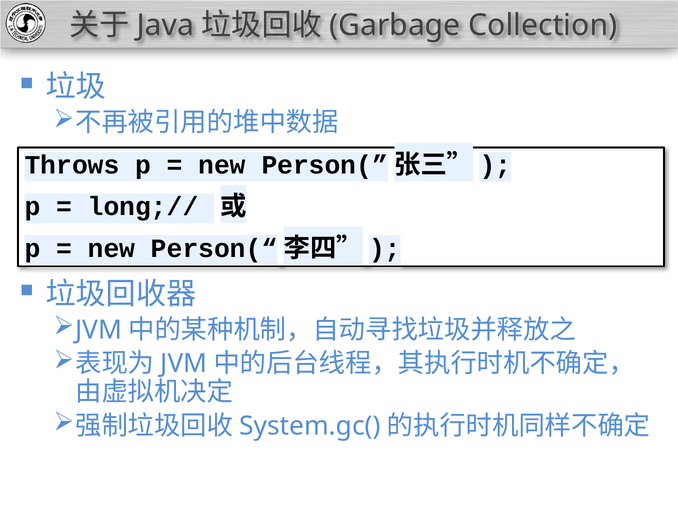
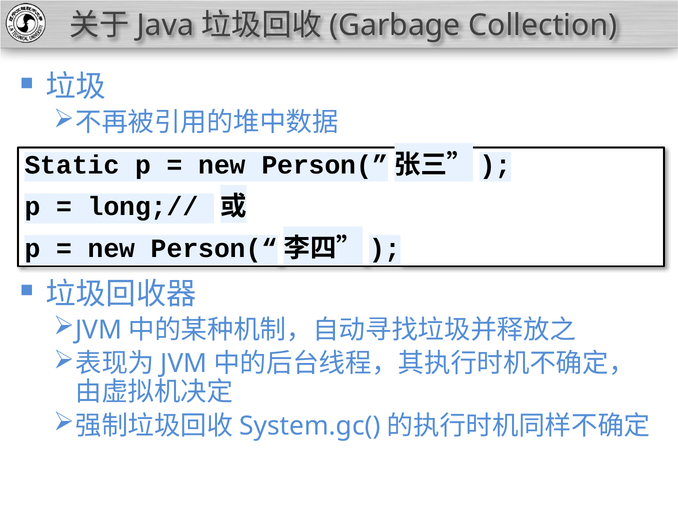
Throws: Throws -> Static (72, 165)
